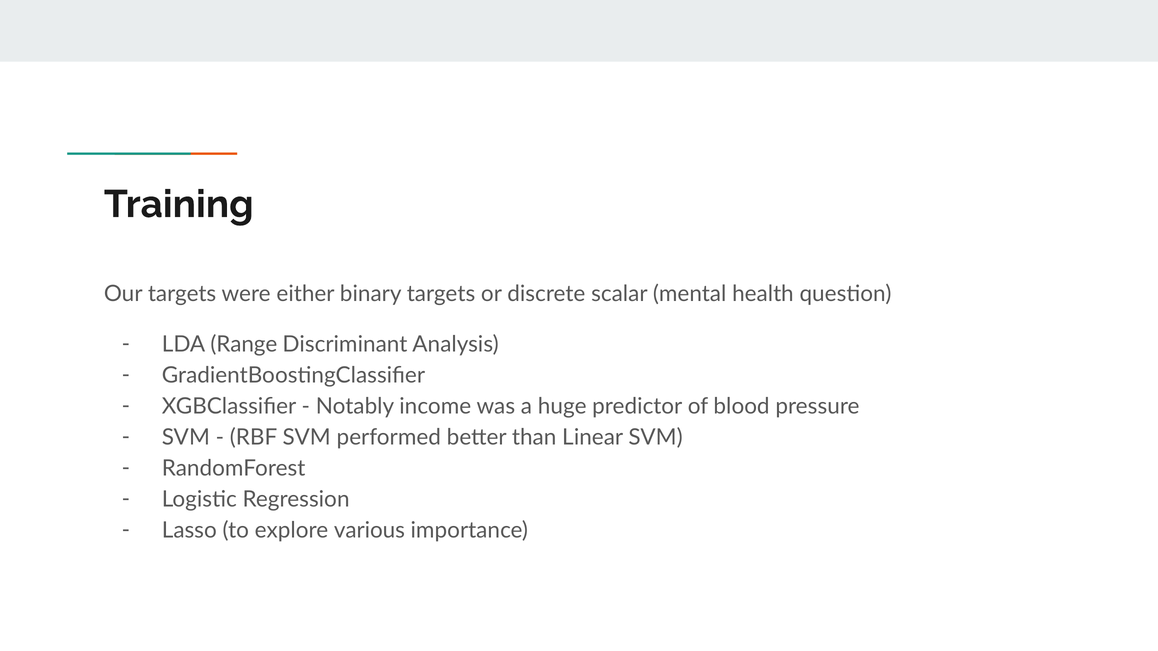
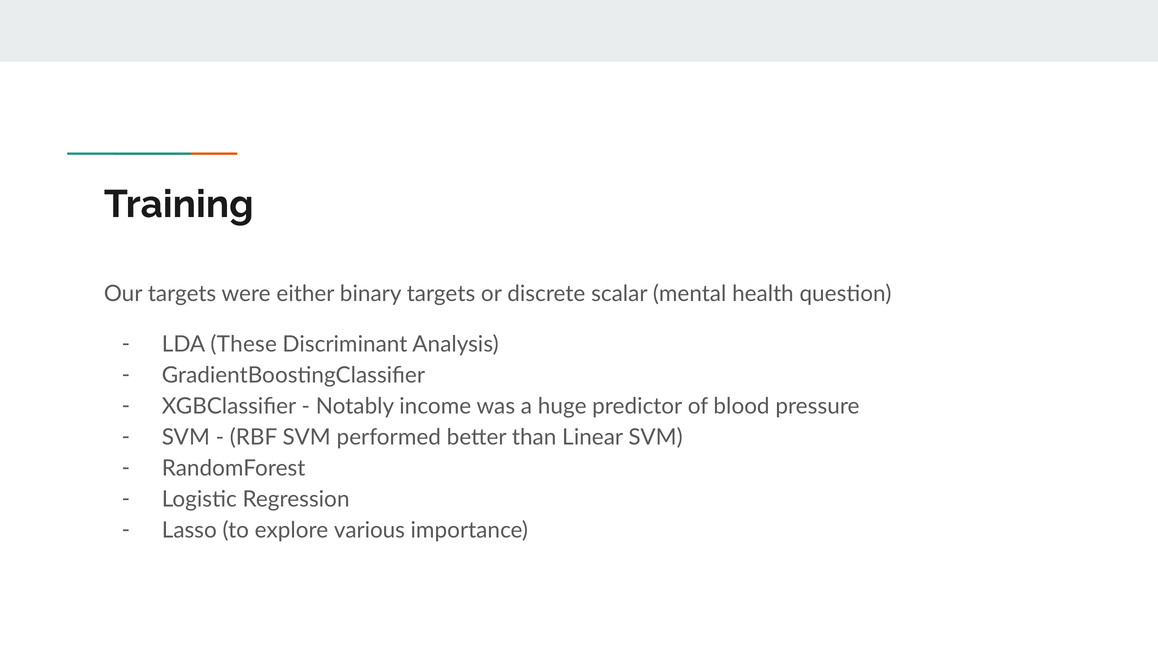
Range: Range -> These (244, 344)
